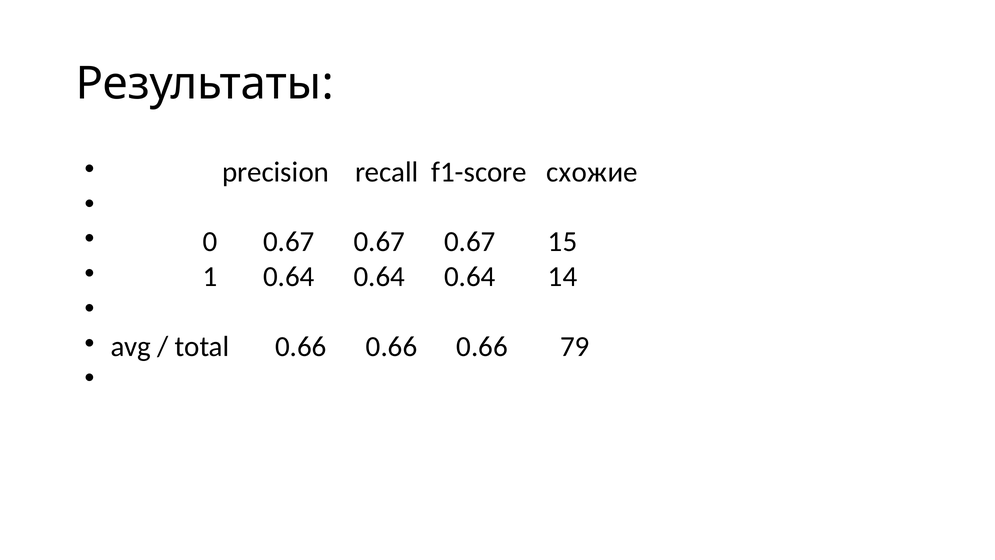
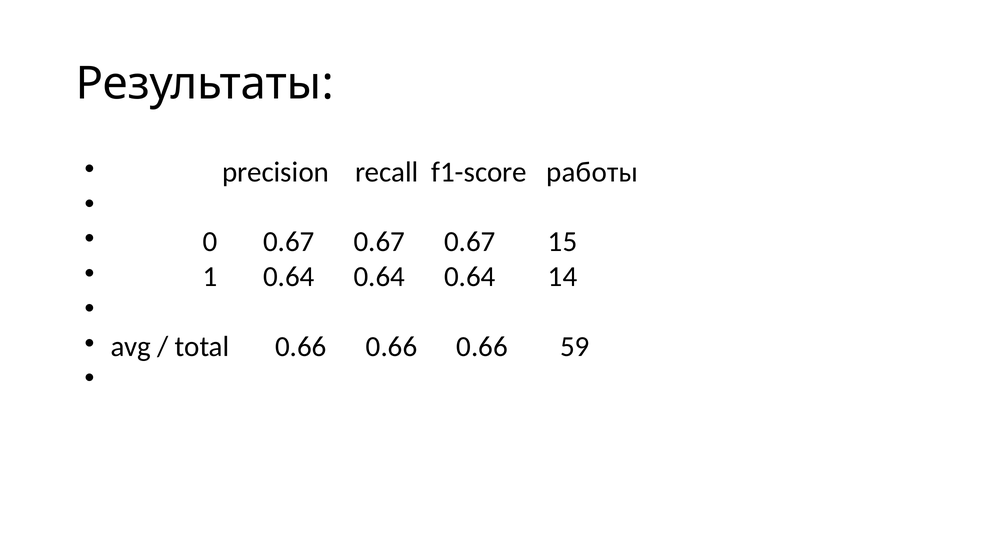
схожие: схожие -> работы (592, 172)
79: 79 -> 59 (575, 346)
